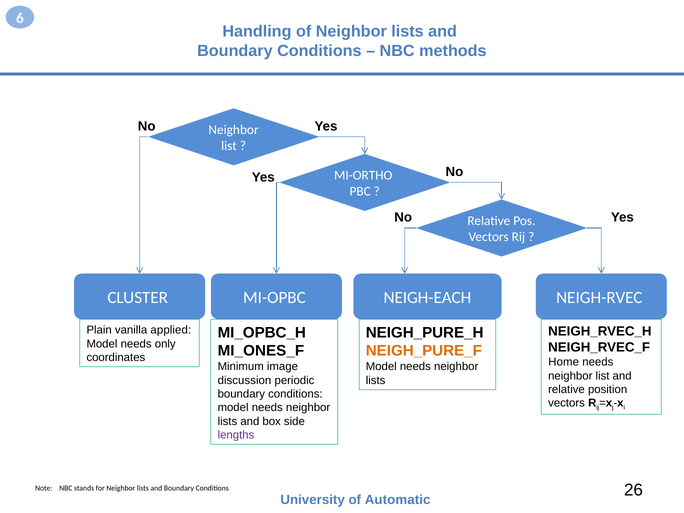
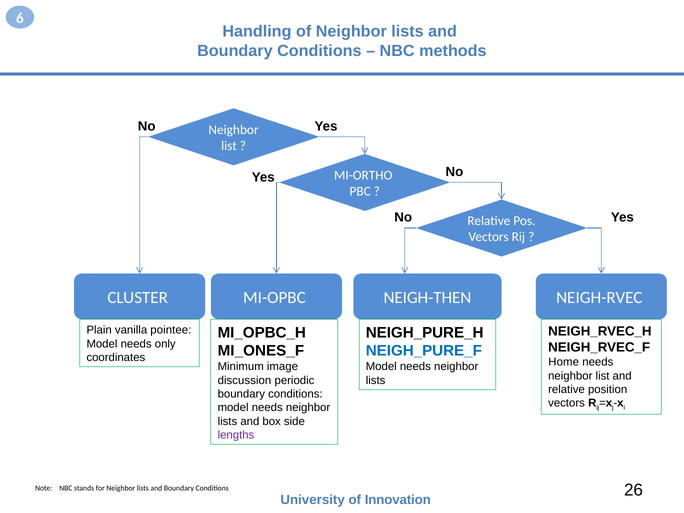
NEIGH-EACH: NEIGH-EACH -> NEIGH-THEN (427, 298)
applied: applied -> pointee (171, 330)
NEIGH_PURE_F colour: orange -> blue (424, 351)
Automatic: Automatic -> Innovation (398, 500)
